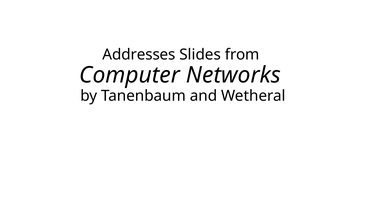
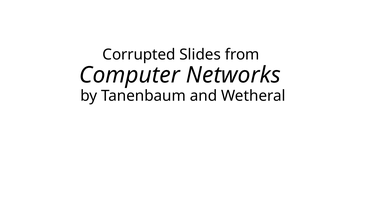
Addresses: Addresses -> Corrupted (139, 54)
